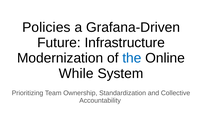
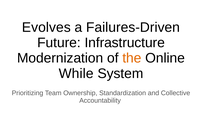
Policies: Policies -> Evolves (46, 27)
Grafana-Driven: Grafana-Driven -> Failures-Driven (133, 27)
the colour: blue -> orange (132, 58)
